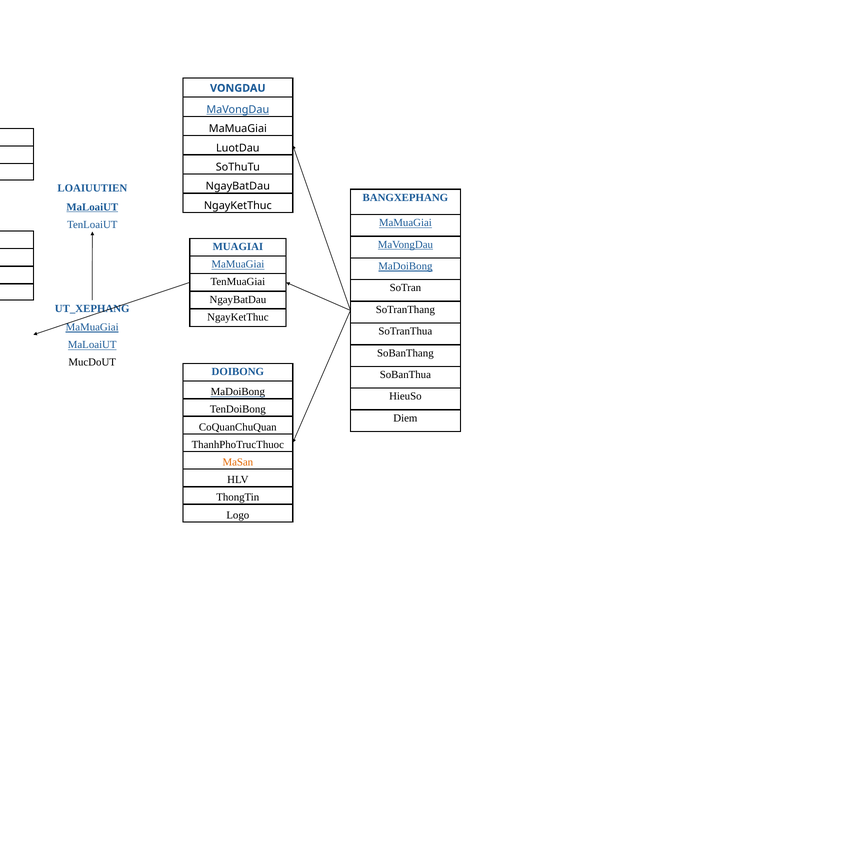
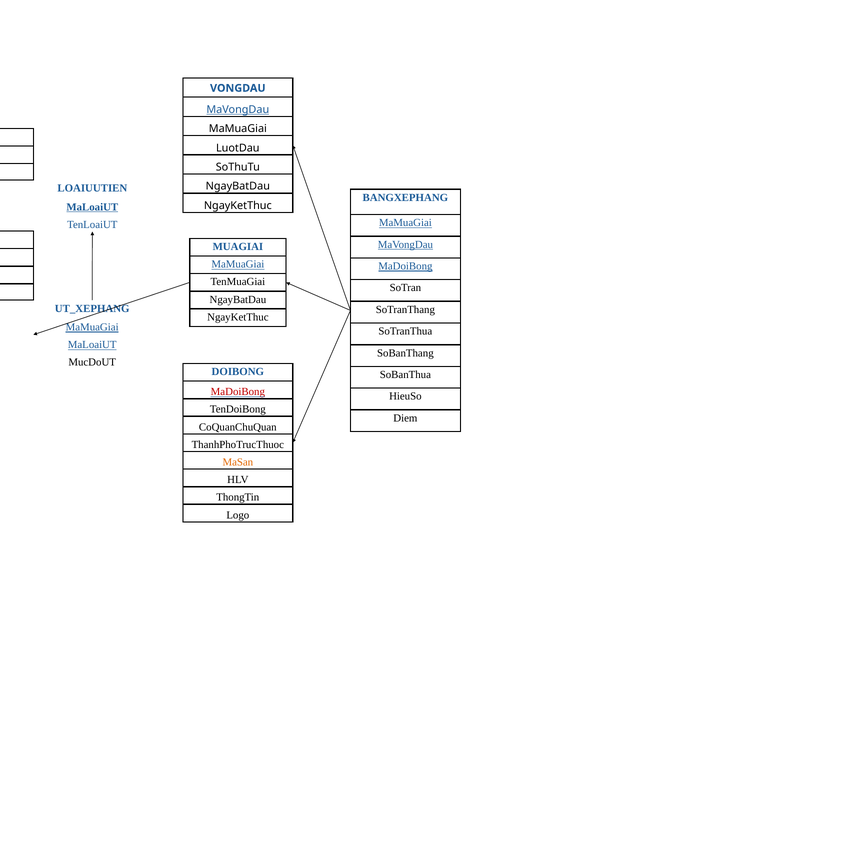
MaDoiBong colour: black -> red (238, 392)
